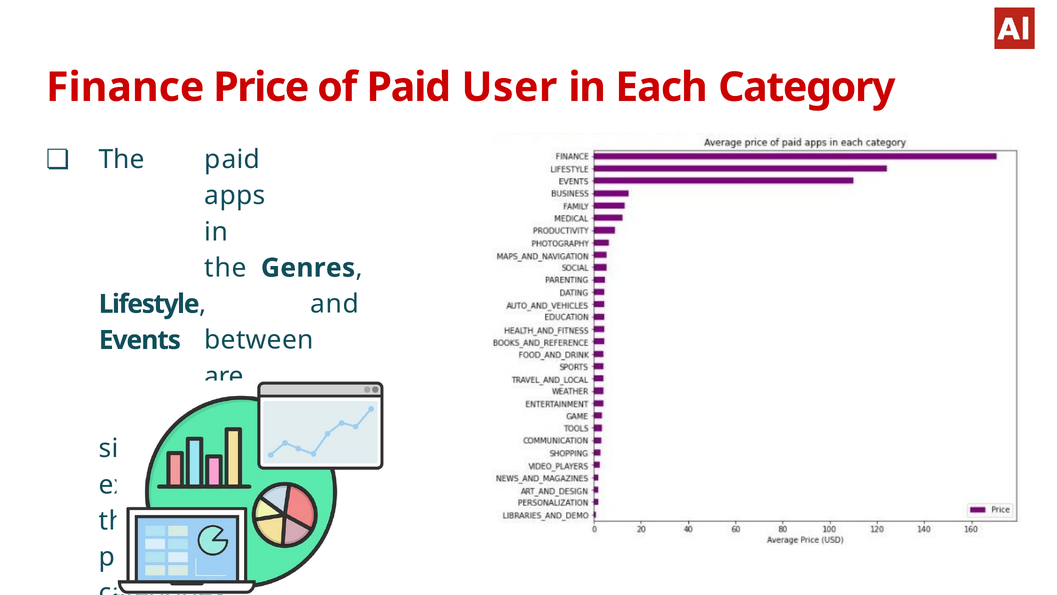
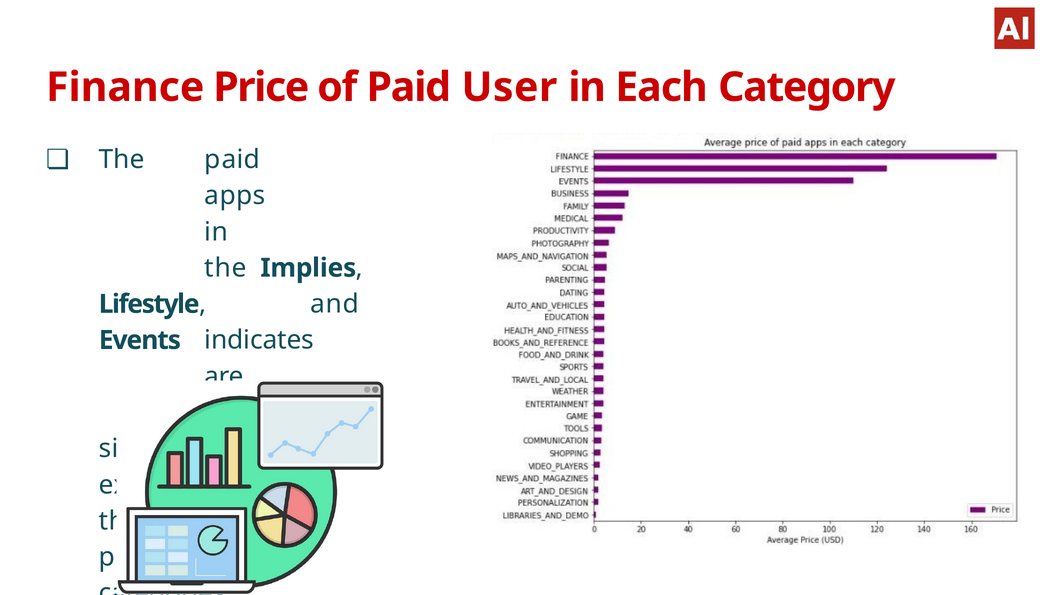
Genres: Genres -> Implies (308, 268)
between: between -> indicates (259, 340)
